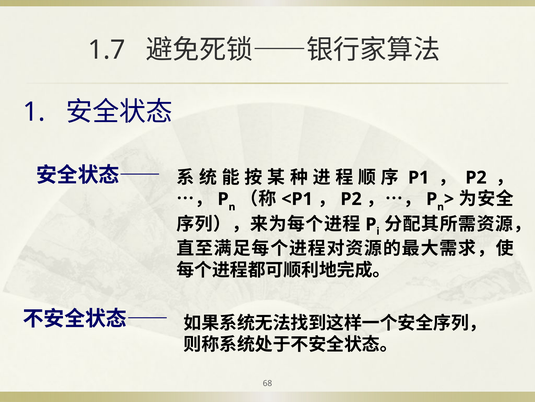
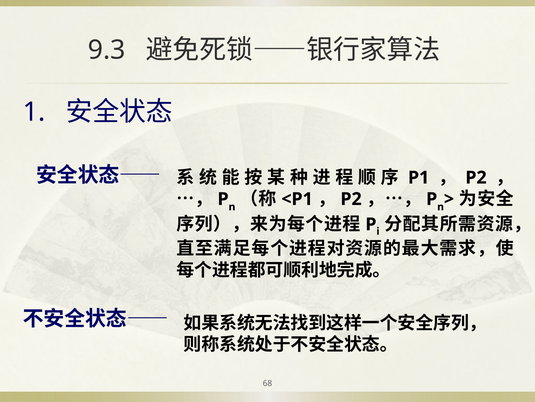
1.7: 1.7 -> 9.3 (107, 50)
